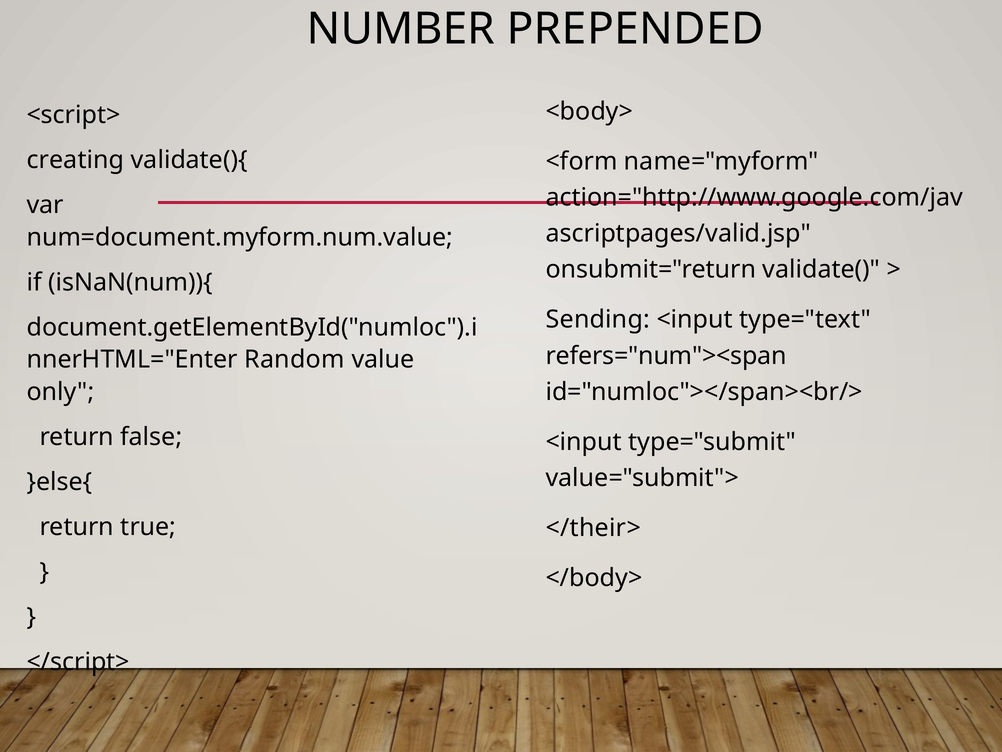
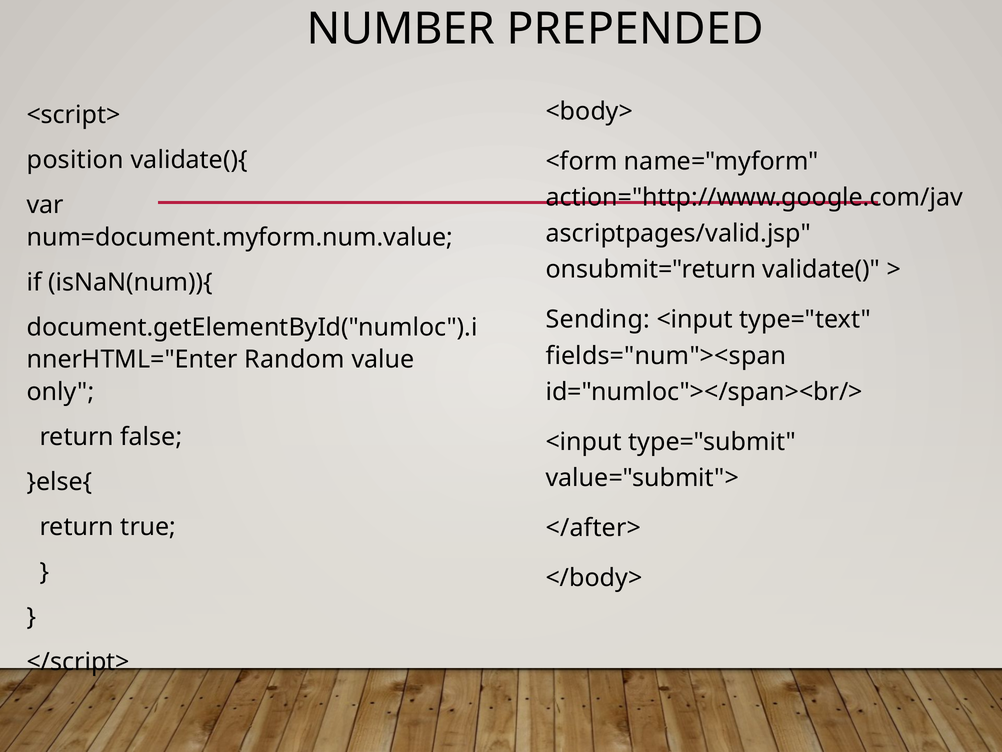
creating: creating -> position (75, 160)
refers="num"><span: refers="num"><span -> fields="num"><span (666, 355)
</their>: </their> -> </after> (593, 528)
